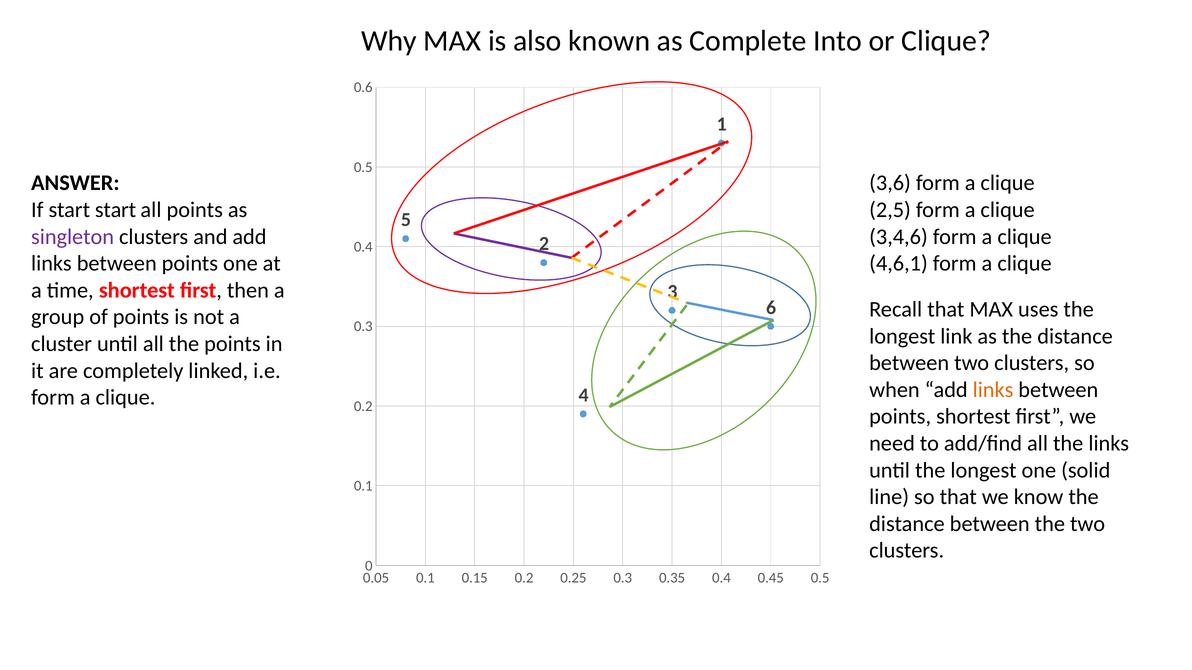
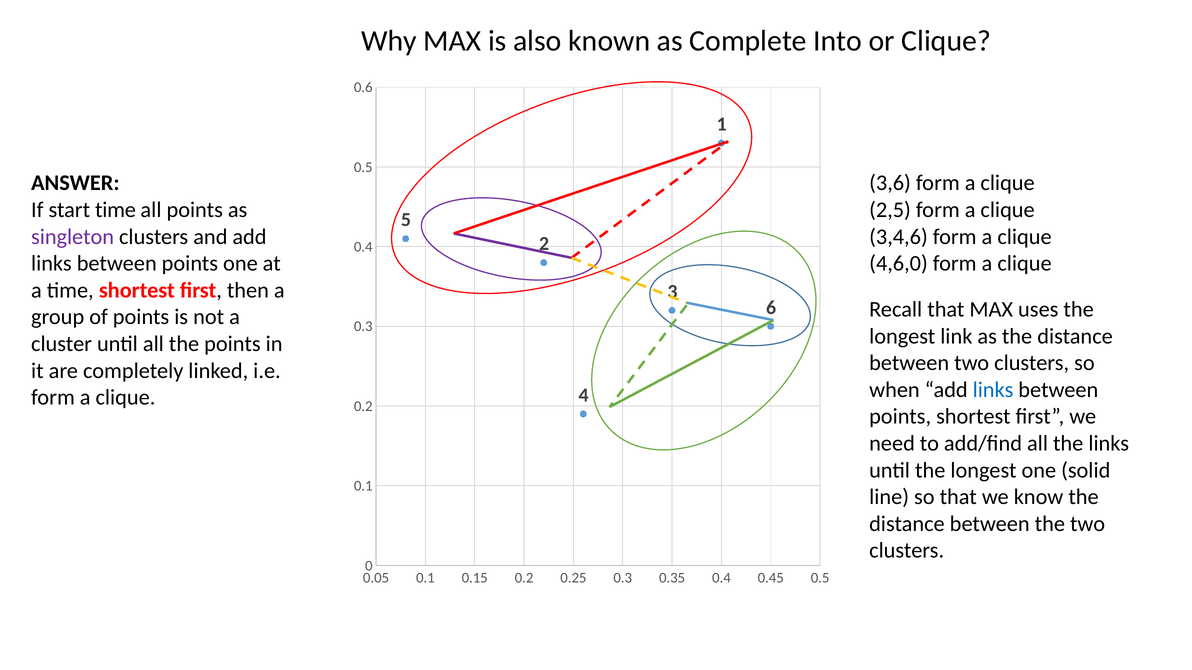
start start: start -> time (116, 210)
4,6,1: 4,6,1 -> 4,6,0 (899, 264)
links colour: orange -> blue (993, 390)
